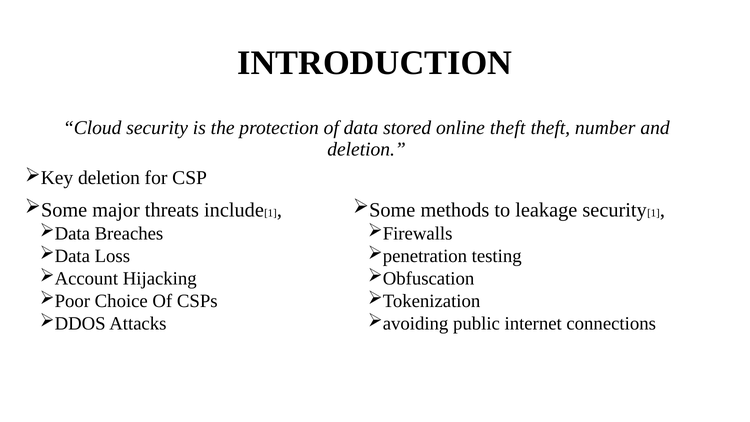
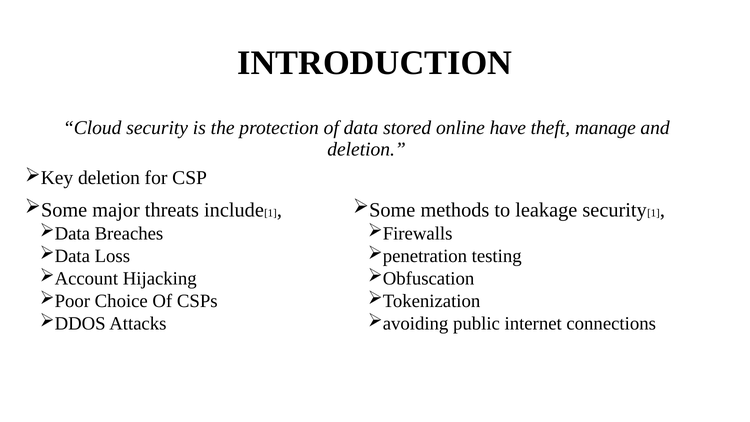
online theft: theft -> have (508, 128)
number: number -> manage (605, 128)
